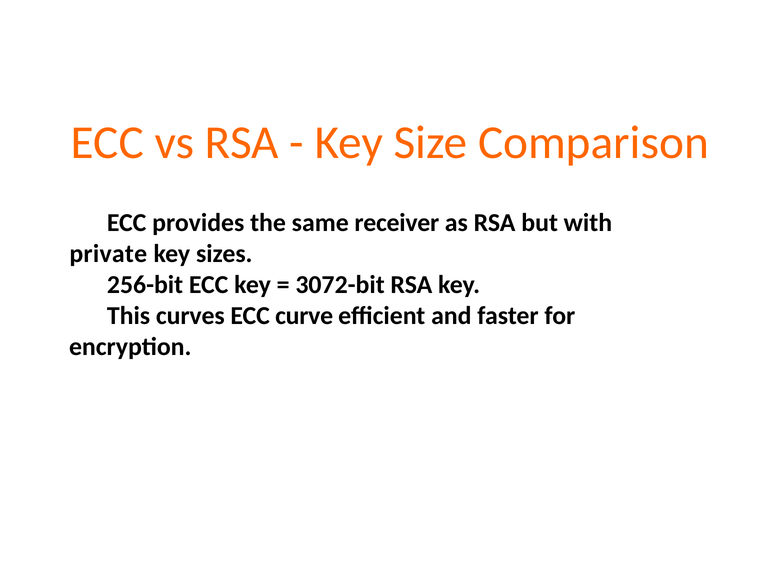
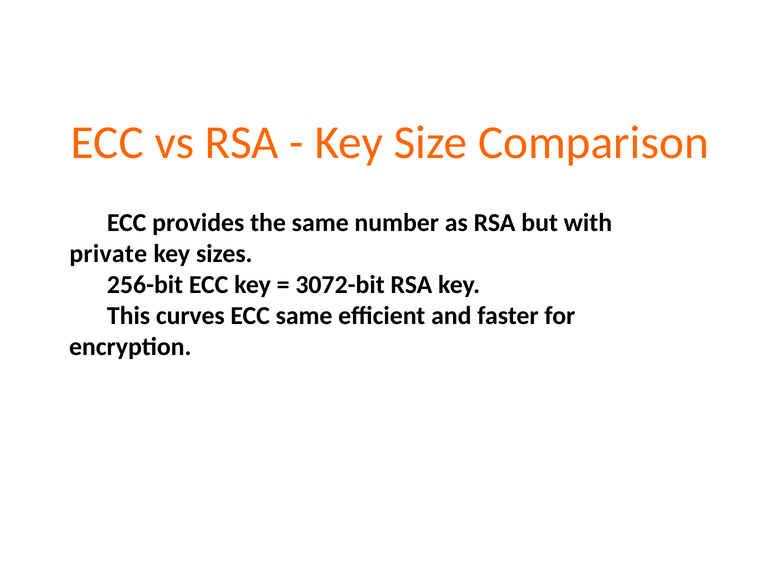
receiver: receiver -> number (397, 223)
ECC curve: curve -> same (304, 316)
